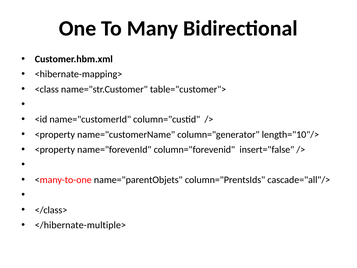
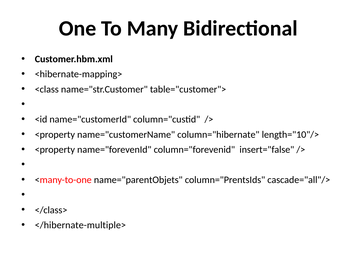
column="generator: column="generator -> column="hibernate (218, 134)
